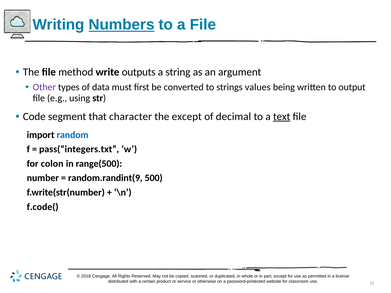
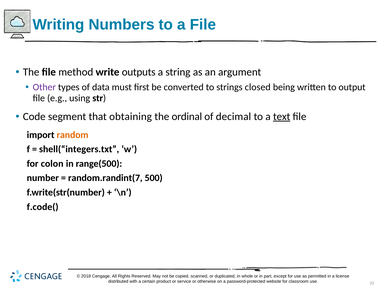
Numbers underline: present -> none (122, 25)
values: values -> closed (258, 87)
character: character -> obtaining (131, 117)
the except: except -> ordinal (187, 117)
random colour: blue -> orange (73, 135)
pass(“integers.txt: pass(“integers.txt -> shell(“integers.txt (79, 149)
random.randint(9: random.randint(9 -> random.randint(7 (105, 178)
